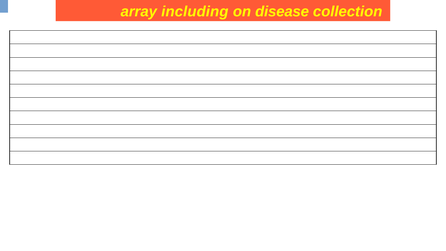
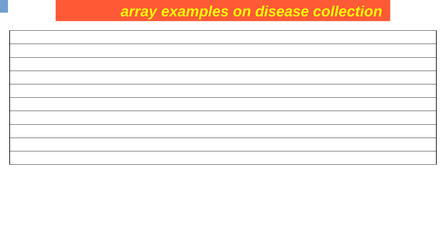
including: including -> examples (195, 12)
